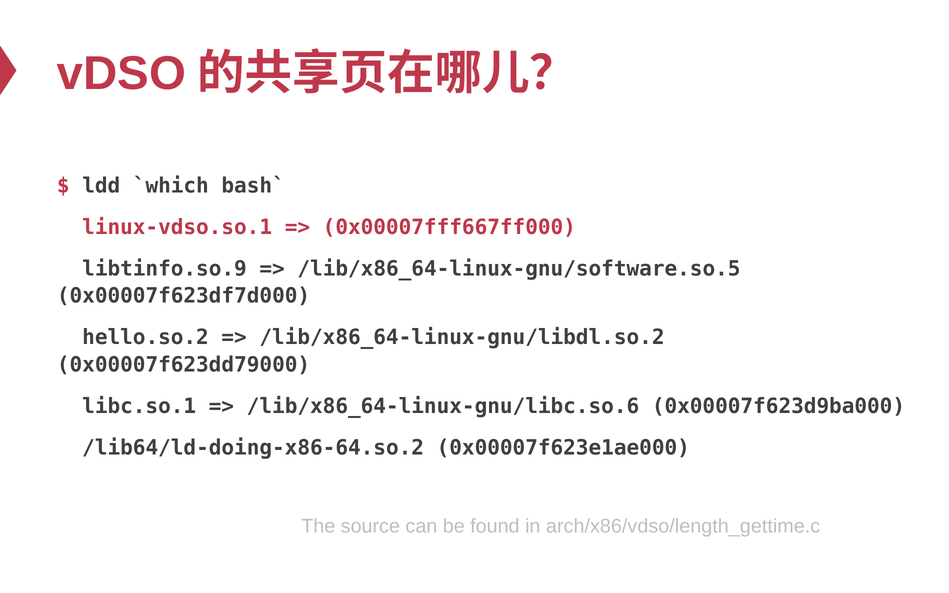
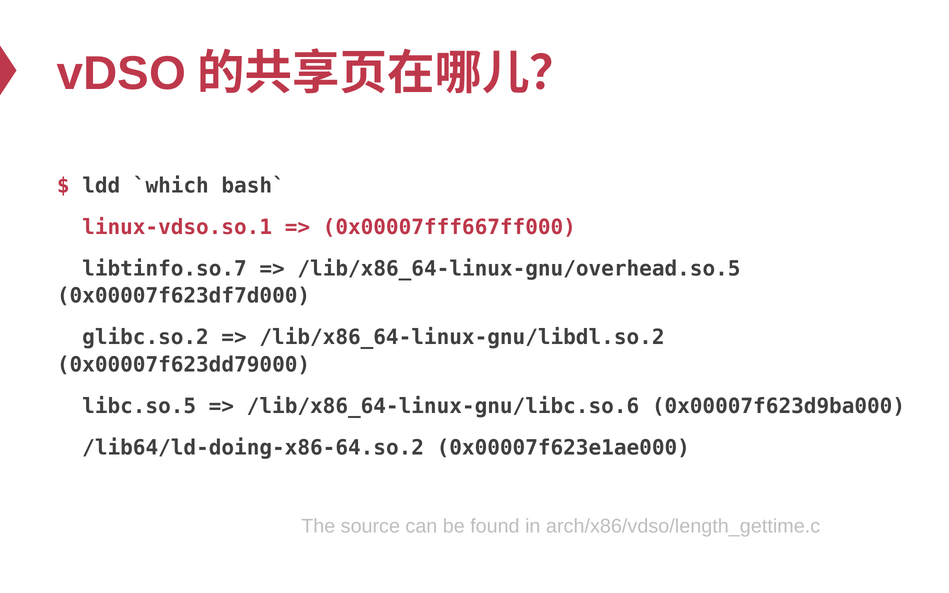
libtinfo.so.9: libtinfo.so.9 -> libtinfo.so.7 (164, 269)
/lib/x86_64-linux-gnu/software.so.5: /lib/x86_64-linux-gnu/software.so.5 -> /lib/x86_64-linux-gnu/overhead.so.5 (519, 269)
hello.so.2: hello.so.2 -> glibc.so.2 (146, 337)
libc.so.1: libc.so.1 -> libc.so.5 (139, 406)
